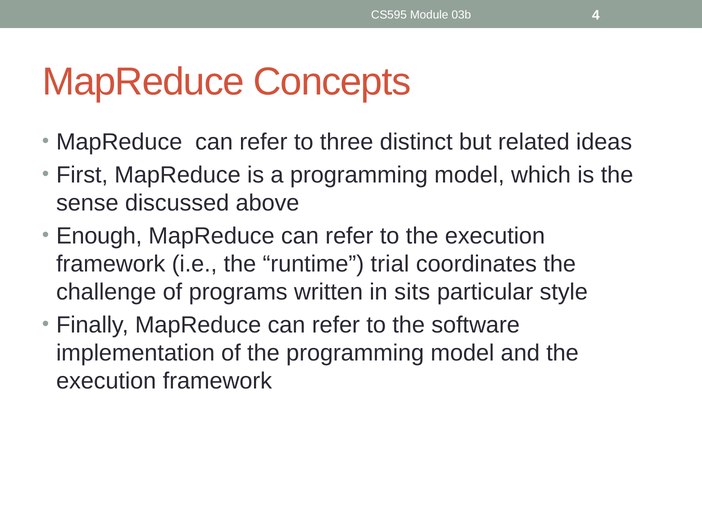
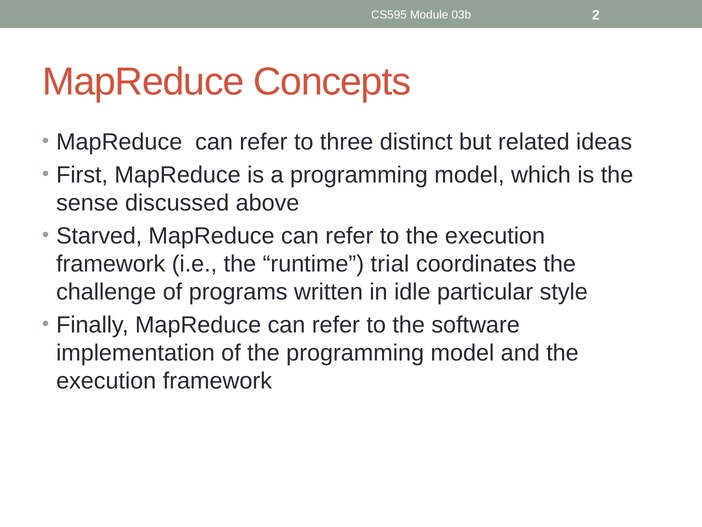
4: 4 -> 2 (596, 15)
Enough: Enough -> Starved (99, 236)
sits: sits -> idle (412, 292)
